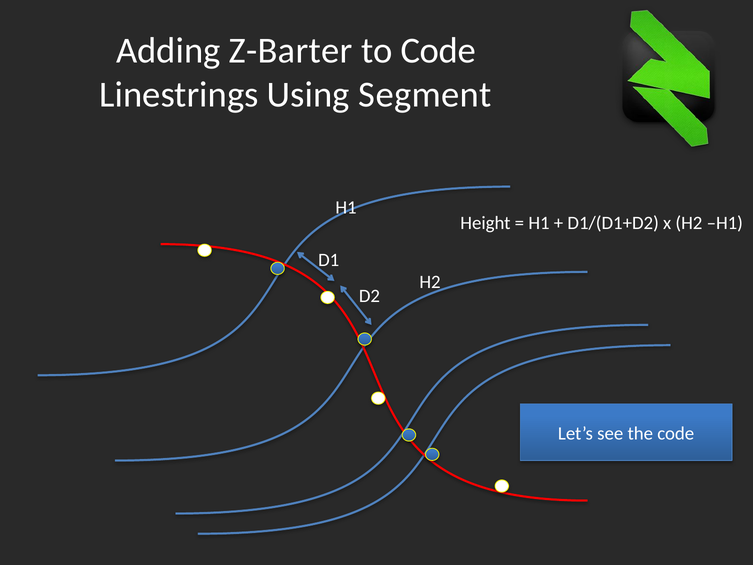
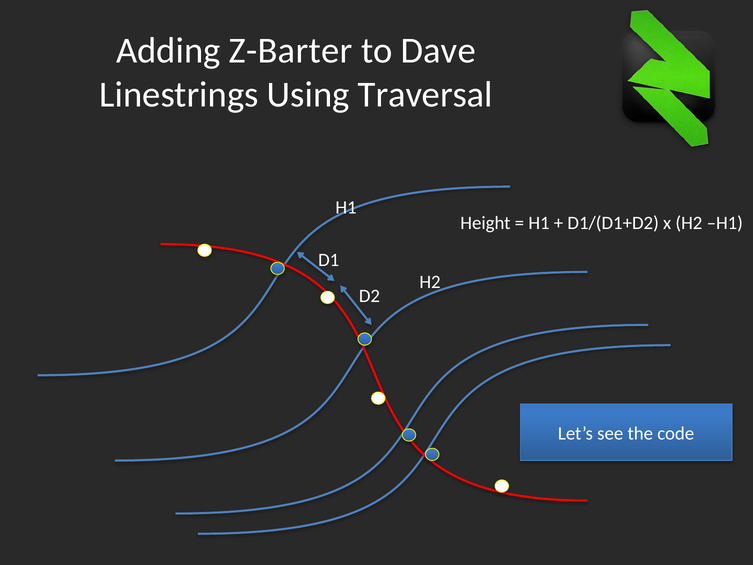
to Code: Code -> Dave (438, 51)
Segment: Segment -> Traversal (425, 95)
